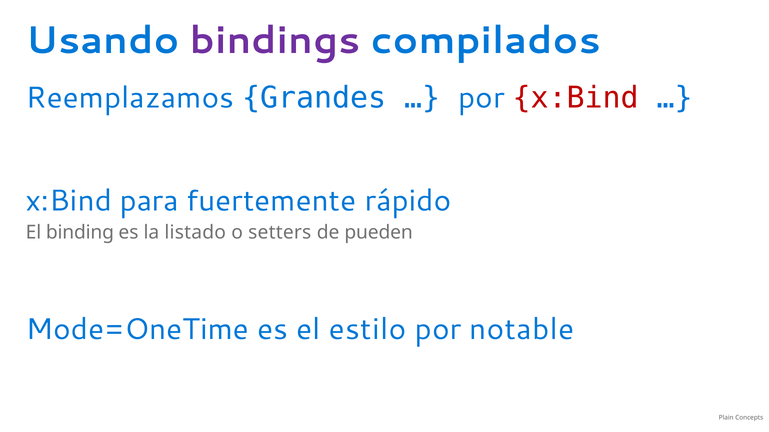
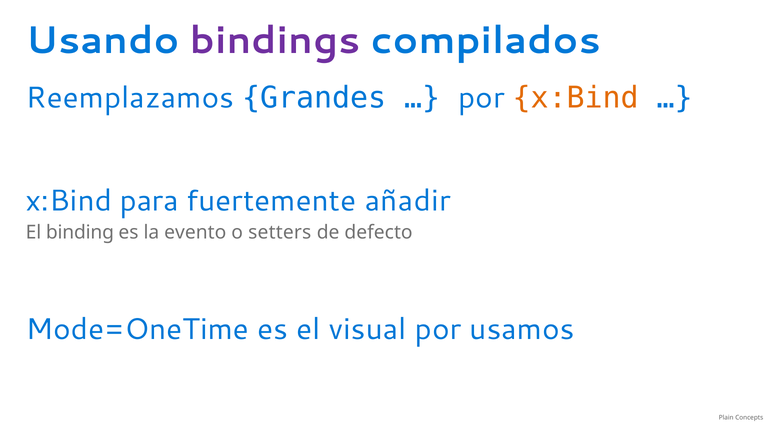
x:Bind colour: red -> orange (576, 98)
rápido: rápido -> añadir (408, 201)
listado: listado -> evento (195, 232)
pueden: pueden -> defecto (379, 232)
estilo: estilo -> visual (368, 330)
notable: notable -> usamos (522, 330)
